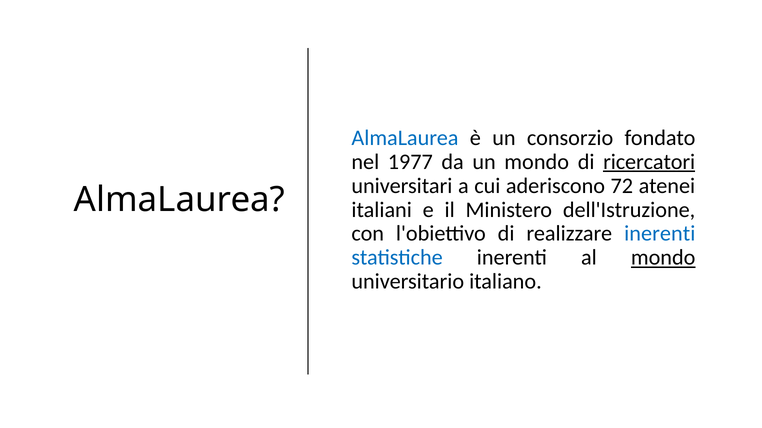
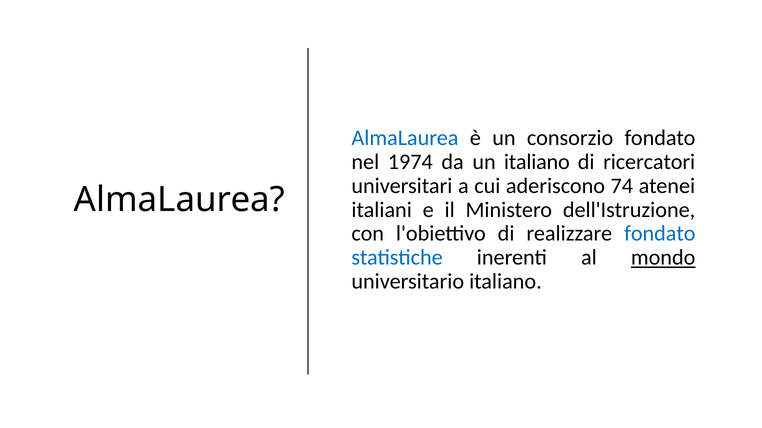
1977: 1977 -> 1974 (410, 162)
un mondo: mondo -> italiano (537, 162)
ricercatori underline: present -> none (649, 162)
72: 72 -> 74 (622, 186)
realizzare inerenti: inerenti -> fondato (660, 234)
